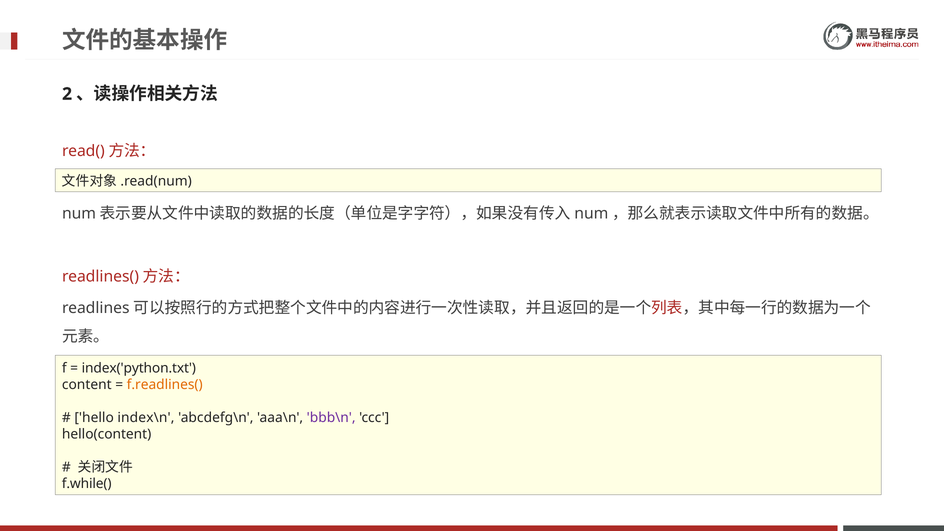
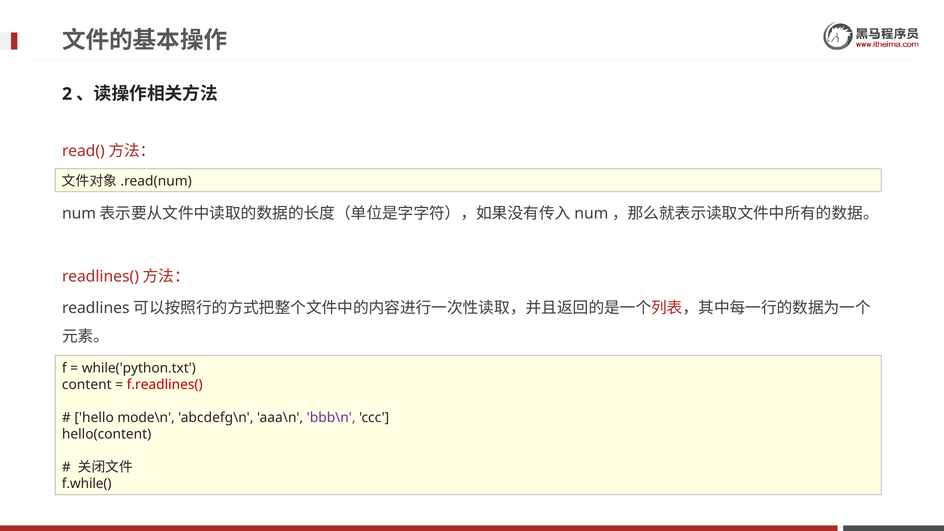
index('python.txt: index('python.txt -> while('python.txt (139, 368)
f.readlines( colour: orange -> red (165, 385)
index\n: index\n -> mode\n (146, 418)
